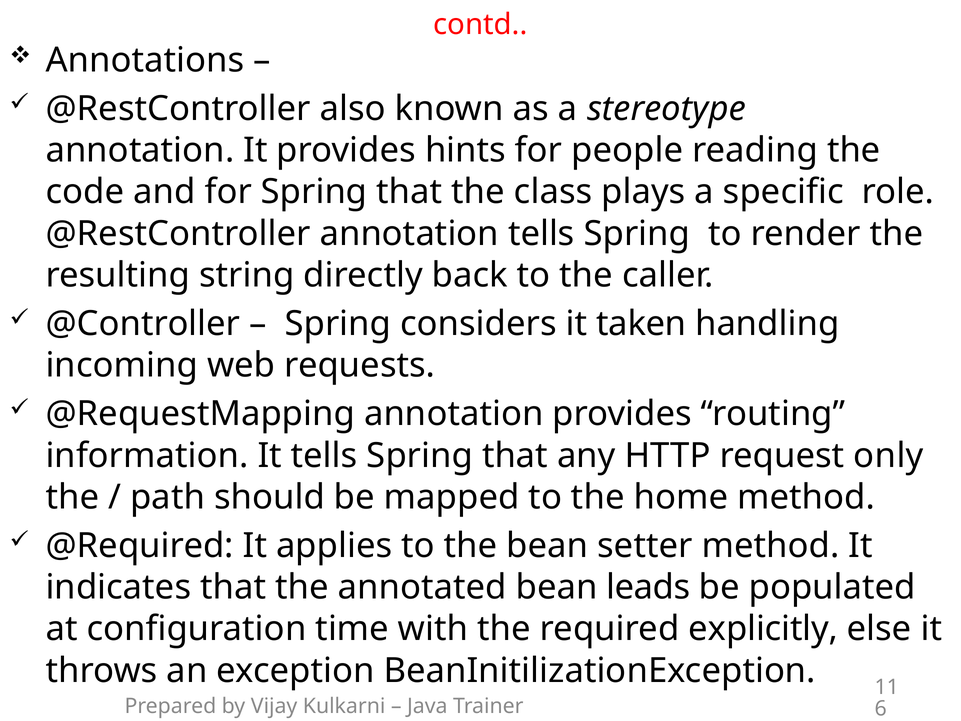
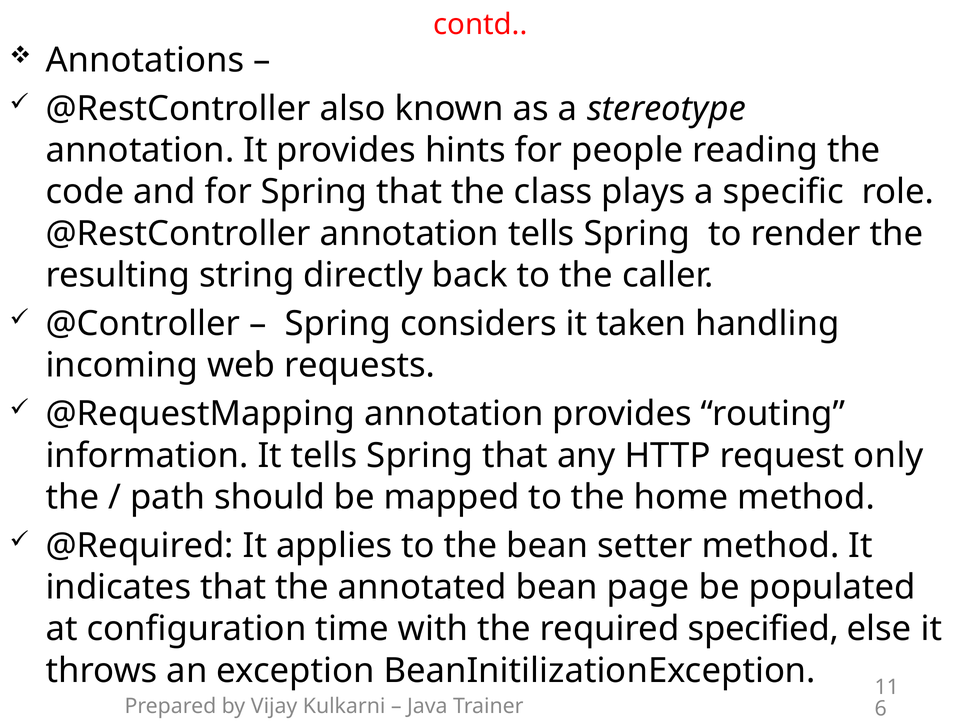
leads: leads -> page (648, 587)
explicitly: explicitly -> specified (763, 629)
